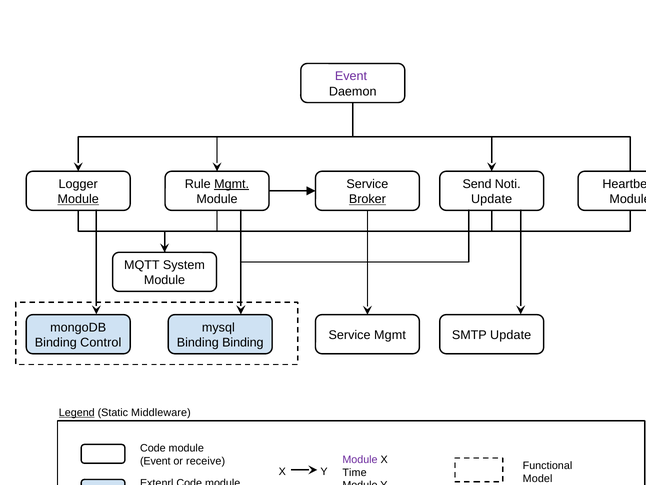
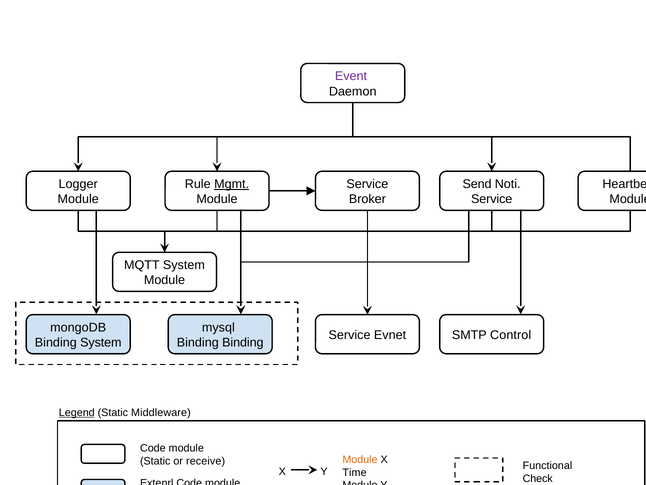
Module underline: present -> none (78, 199)
Broker underline: present -> none (367, 199)
Update: Update -> Service (492, 199)
Service Mgmt: Mgmt -> Evnet (390, 335)
SMTP Update: Update -> Control (511, 335)
Binding Control: Control -> System (101, 342)
Module colour: purple -> orange (360, 459)
Event: Event -> Static (155, 461)
Model: Model -> Check (538, 478)
